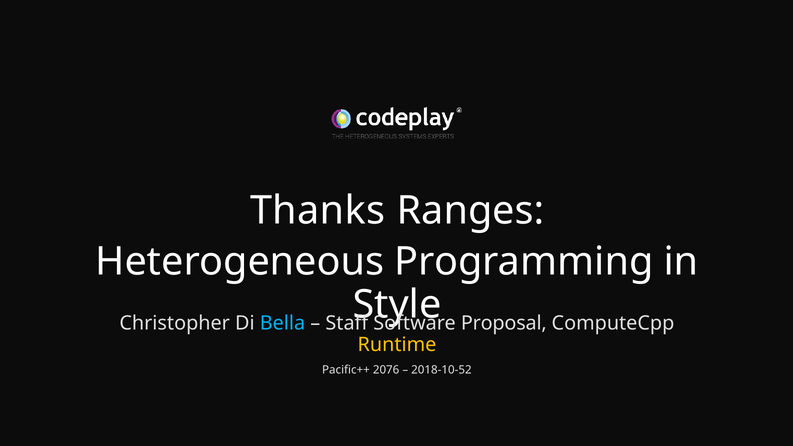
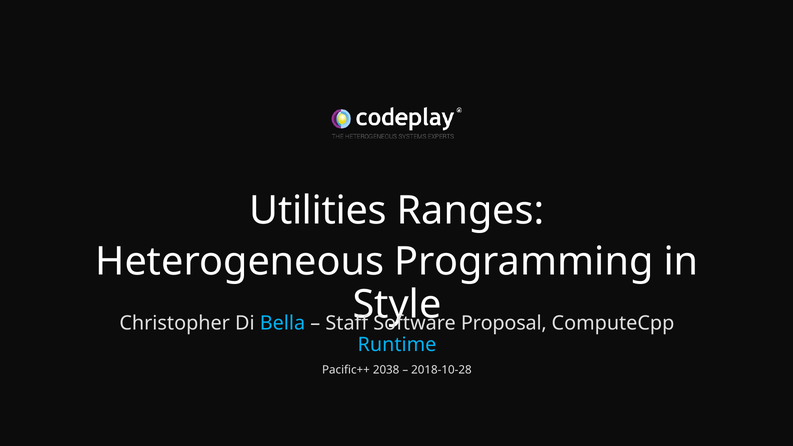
Thanks: Thanks -> Utilities (318, 211)
Runtime colour: yellow -> light blue (397, 345)
2076: 2076 -> 2038 (386, 370)
2018-10-52: 2018-10-52 -> 2018-10-28 (441, 370)
